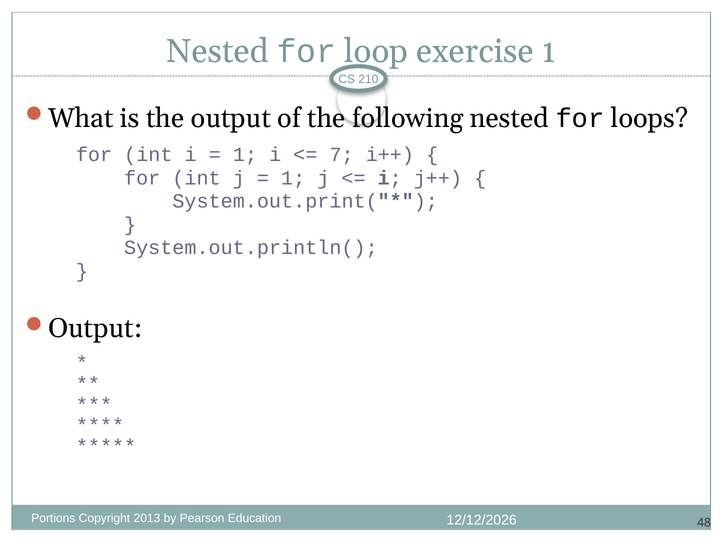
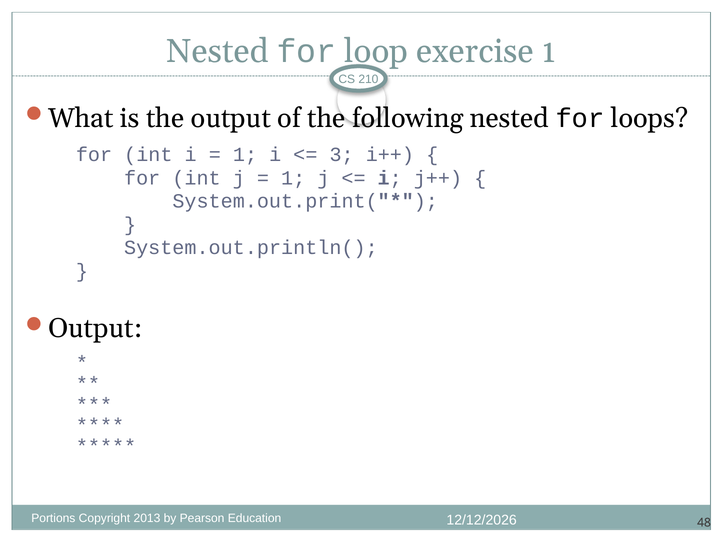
7: 7 -> 3 (342, 155)
